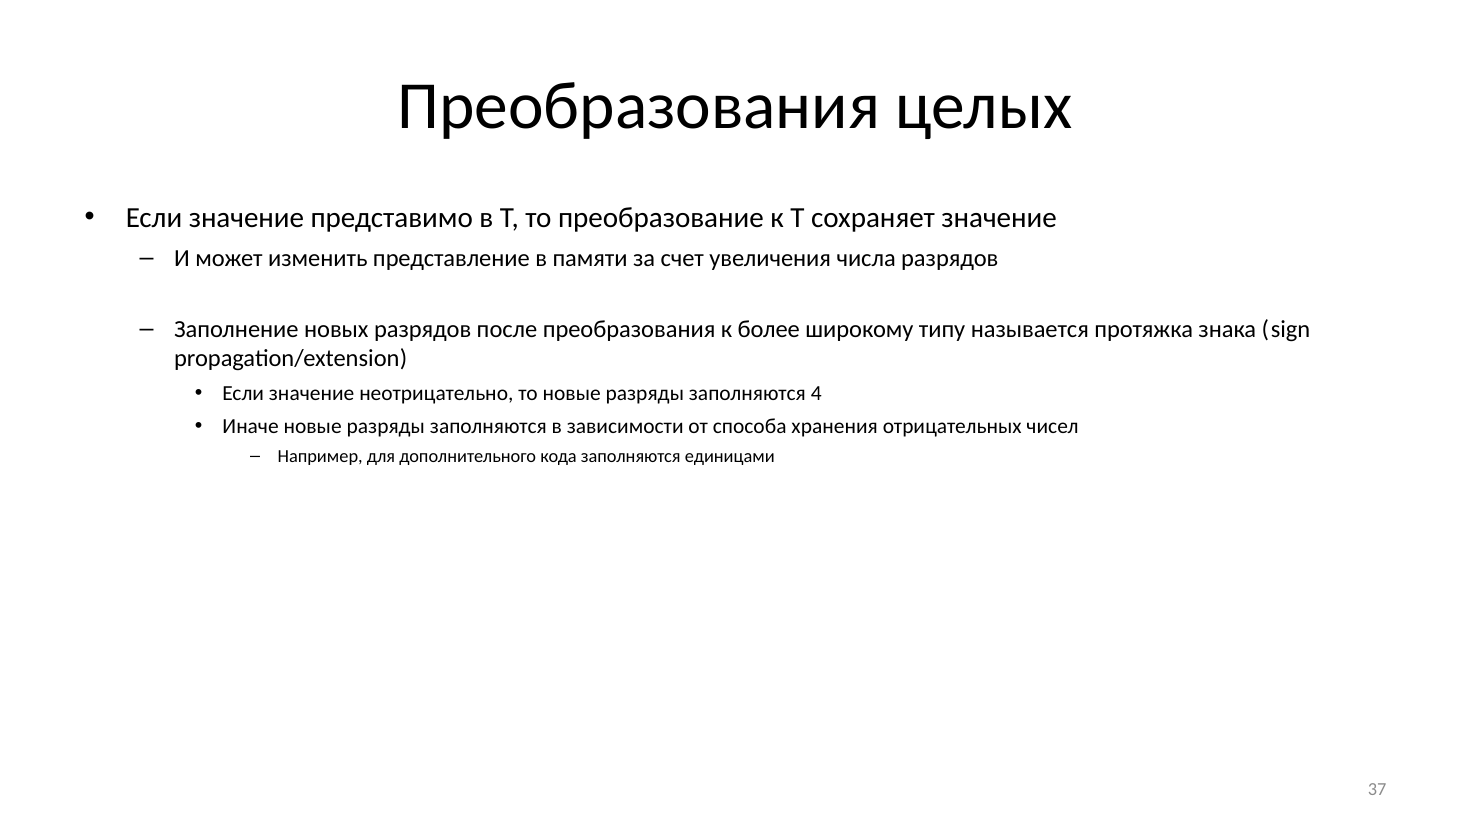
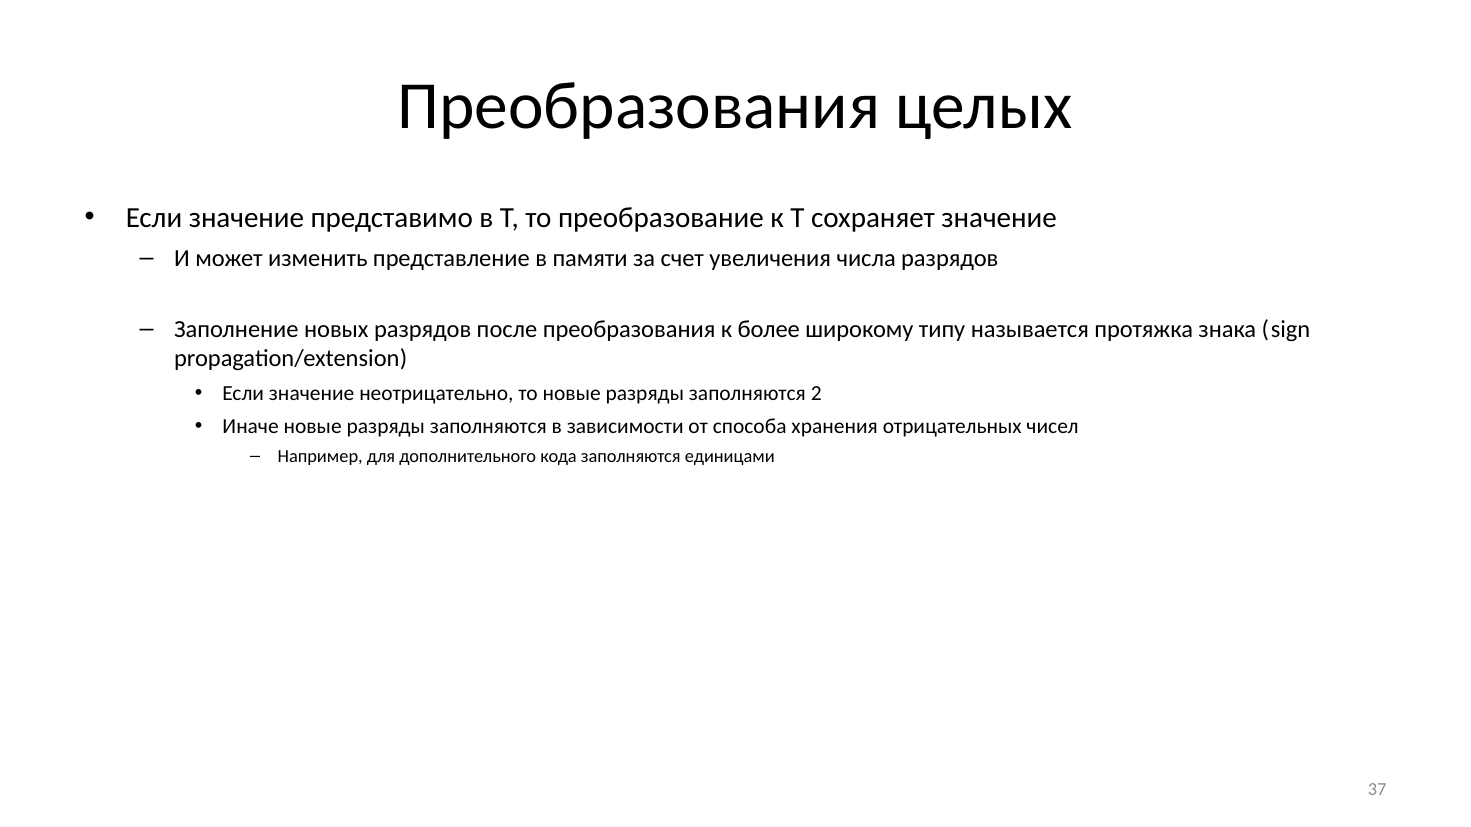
4: 4 -> 2 (816, 394)
